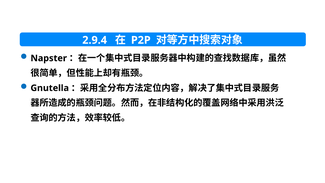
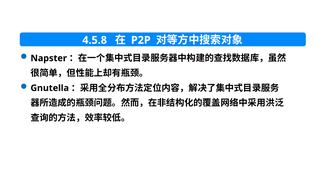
2.9.4: 2.9.4 -> 4.5.8 (95, 40)
